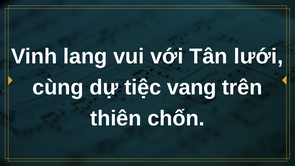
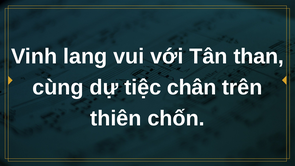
lưới: lưới -> than (259, 56)
vang: vang -> chân (192, 87)
